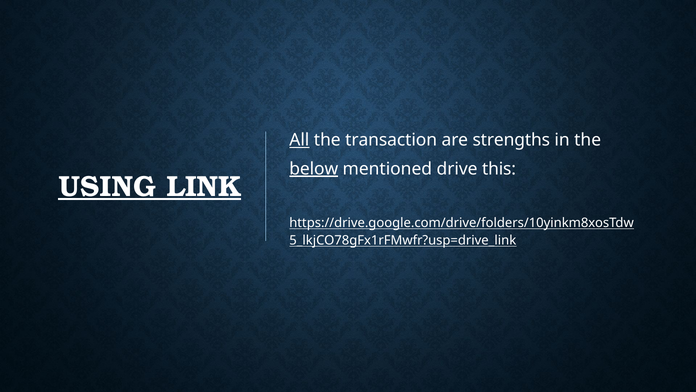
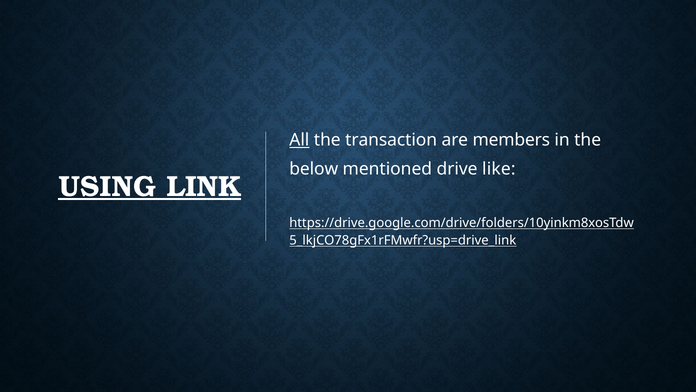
strengths: strengths -> members (511, 140)
below underline: present -> none (314, 169)
this: this -> like (499, 169)
